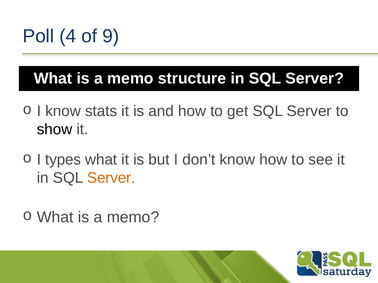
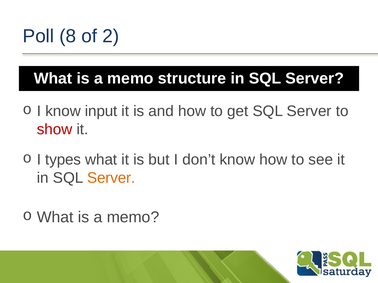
4: 4 -> 8 (68, 36)
9: 9 -> 2 (111, 36)
stats: stats -> input (101, 111)
show colour: black -> red (55, 130)
